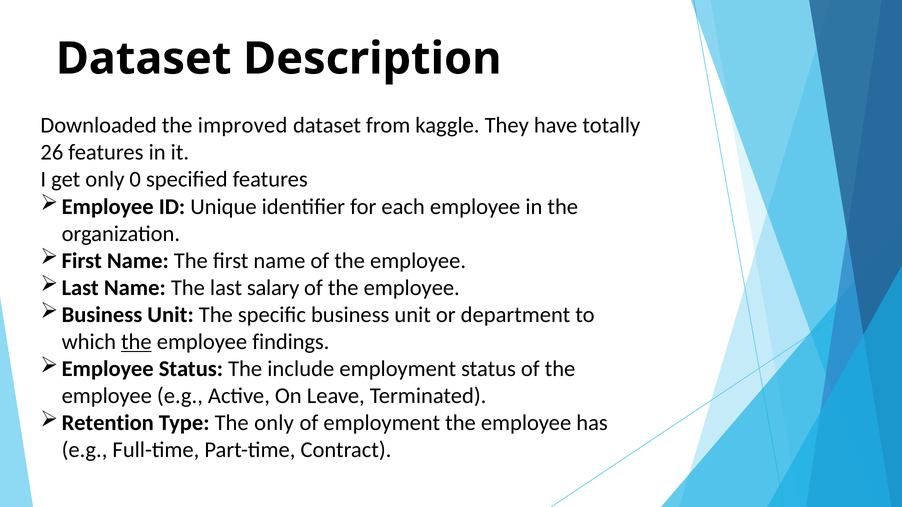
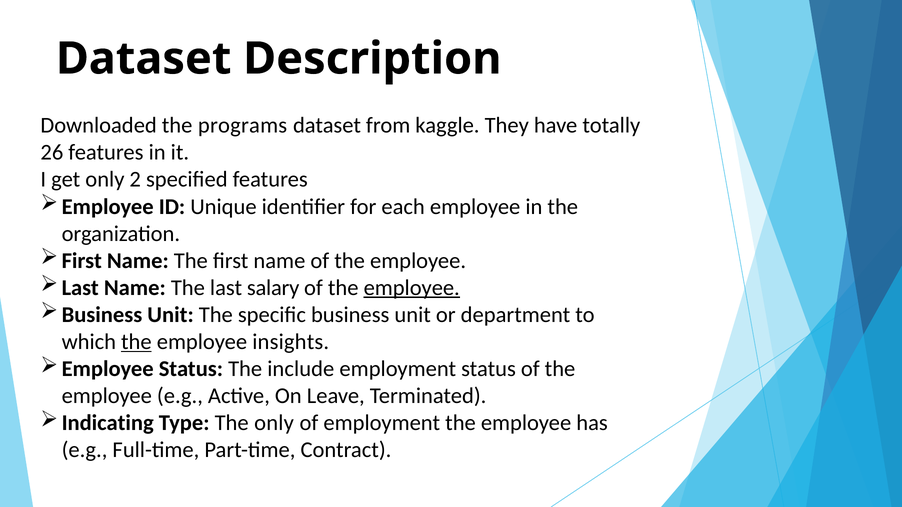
improved: improved -> programs (243, 126)
0: 0 -> 2 (135, 180)
employee underline: none -> present (412, 288)
findings: findings -> insights (291, 342)
Retention: Retention -> Indicating (108, 423)
